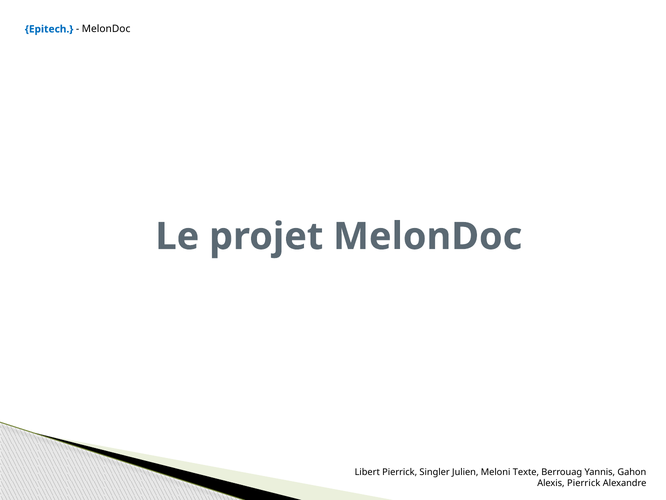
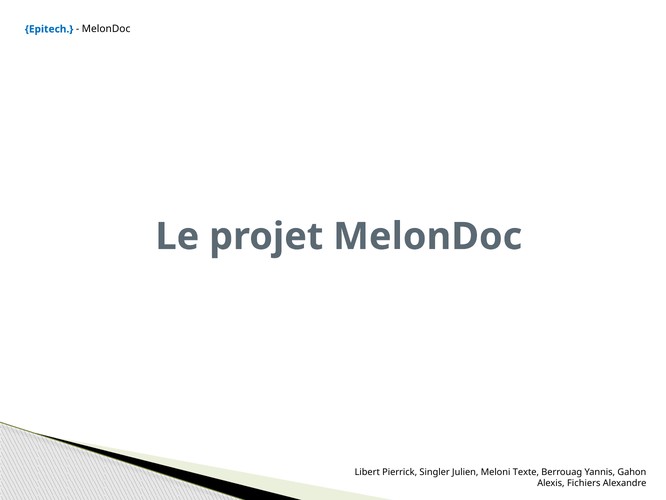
Alexis Pierrick: Pierrick -> Fichiers (584, 483)
